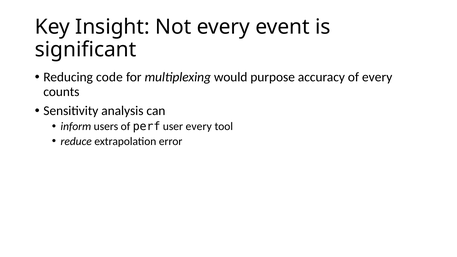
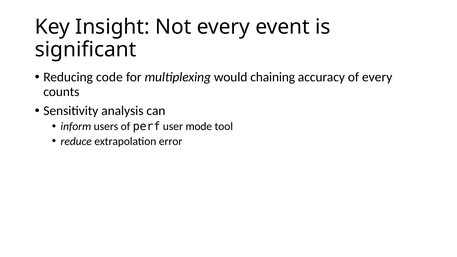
purpose: purpose -> chaining (273, 77)
user every: every -> mode (199, 127)
